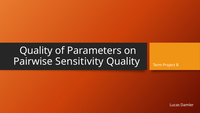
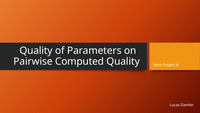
Sensitivity: Sensitivity -> Computed (80, 61)
